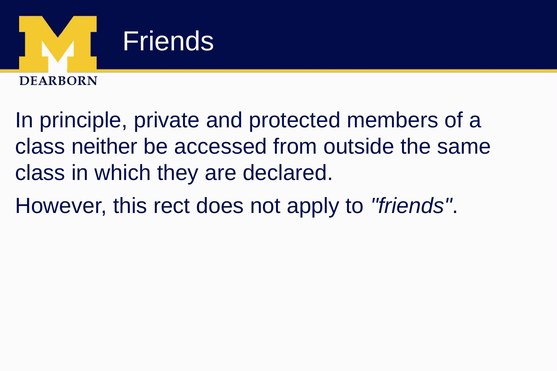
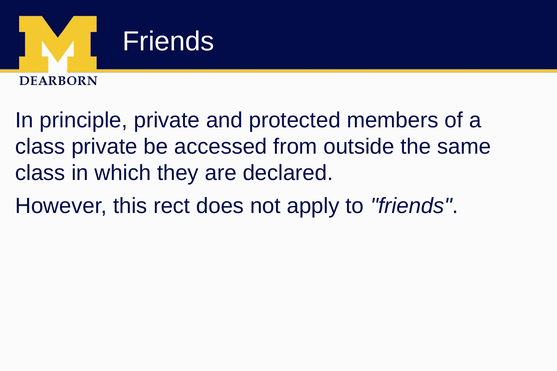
class neither: neither -> private (104, 147)
